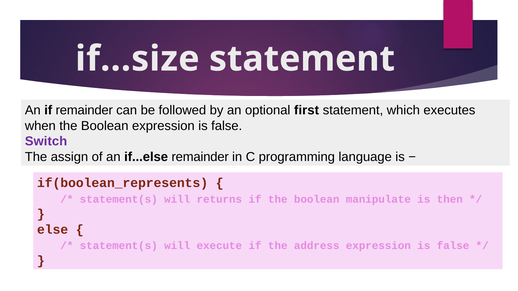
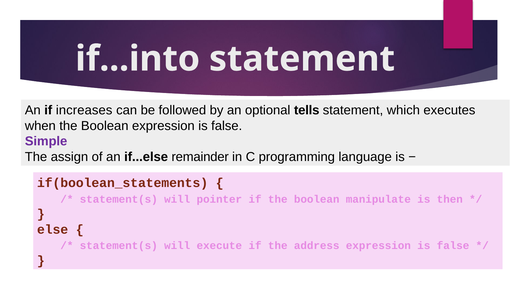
if...size: if...size -> if...into (138, 59)
if remainder: remainder -> increases (84, 110)
first: first -> tells (307, 110)
Switch: Switch -> Simple (46, 141)
if(boolean_represents: if(boolean_represents -> if(boolean_statements (123, 183)
returns: returns -> pointer (219, 199)
